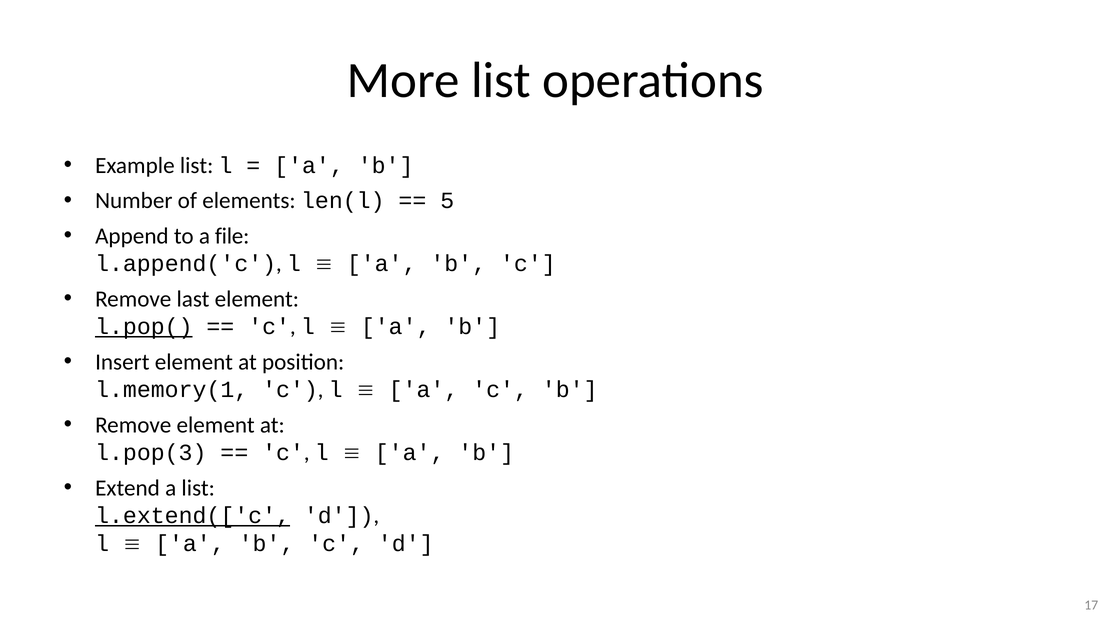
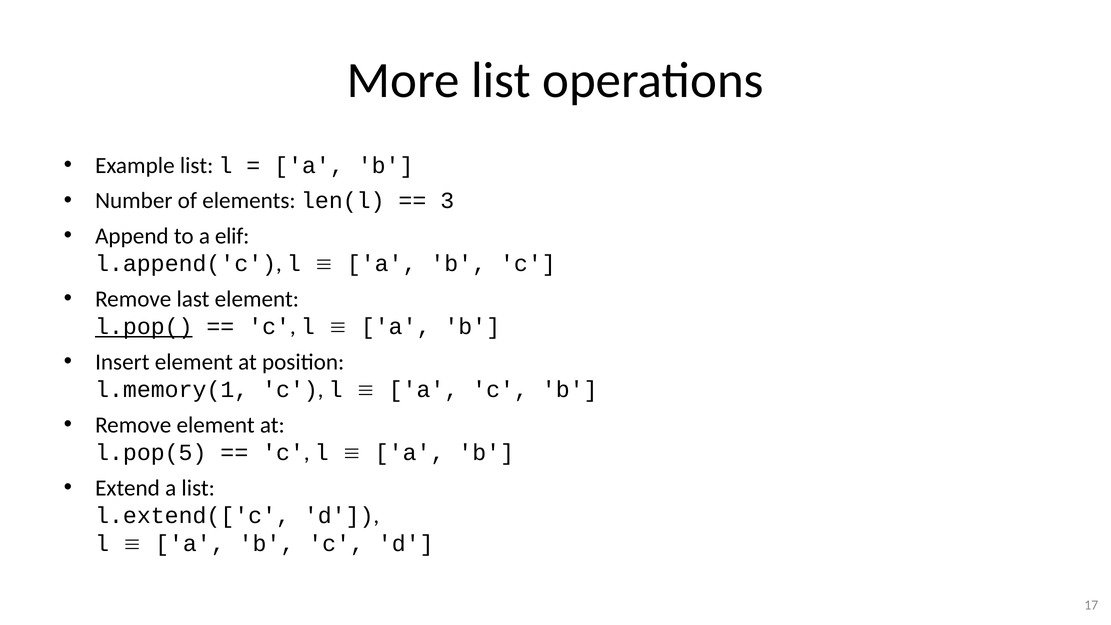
5: 5 -> 3 (447, 201)
file: file -> elif (232, 236)
l.pop(3: l.pop(3 -> l.pop(5 (151, 453)
l.extend(['c underline: present -> none (193, 516)
